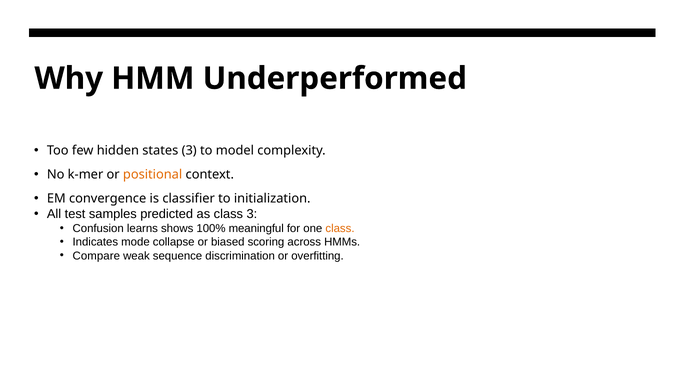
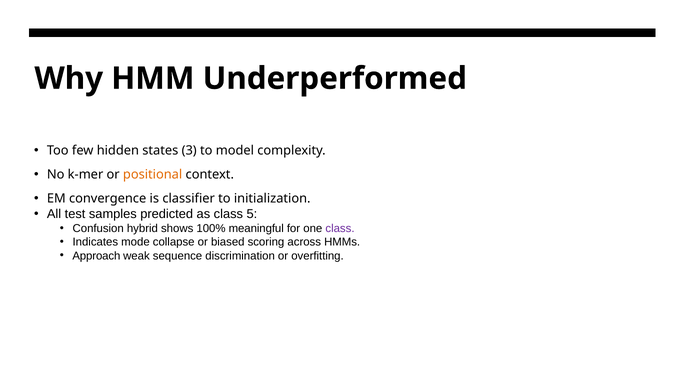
class 3: 3 -> 5 (252, 214)
learns: learns -> hybrid (142, 229)
class colour: orange -> purple (340, 229)
Compare: Compare -> Approach (96, 256)
